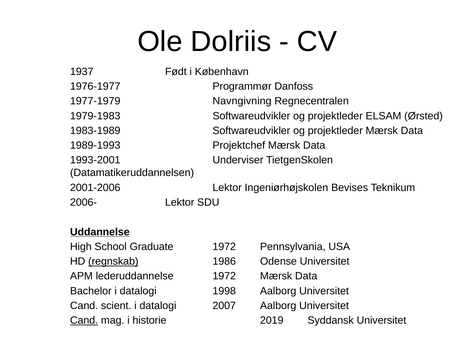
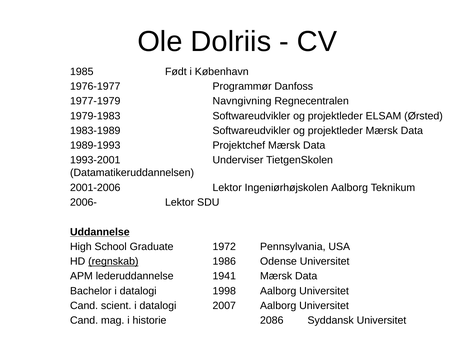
1937: 1937 -> 1985 (82, 72)
Ingeniørhøjskolen Bevises: Bevises -> Aalborg (350, 188)
lederuddannelse 1972: 1972 -> 1941 (224, 276)
Cand underline: present -> none (84, 321)
2019: 2019 -> 2086 (272, 321)
